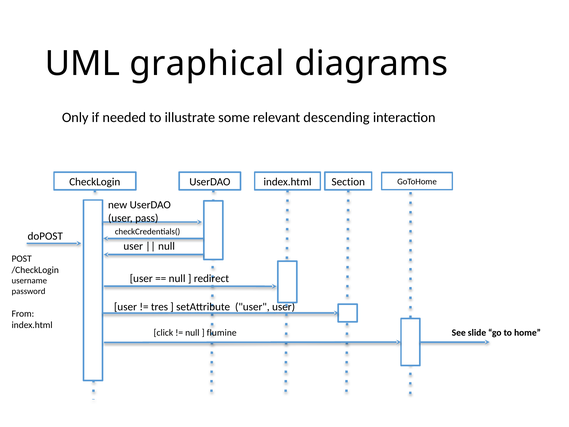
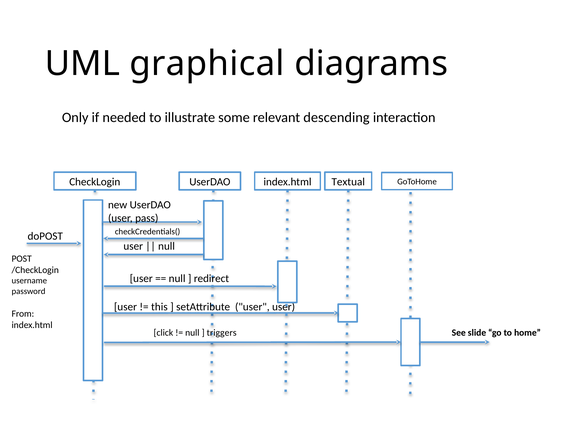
Section: Section -> Textual (348, 182)
tres: tres -> this (159, 307)
flumine: flumine -> triggers (222, 333)
